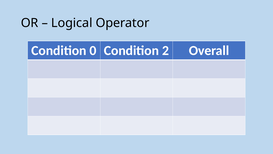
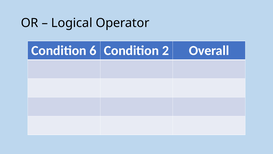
0: 0 -> 6 (93, 50)
